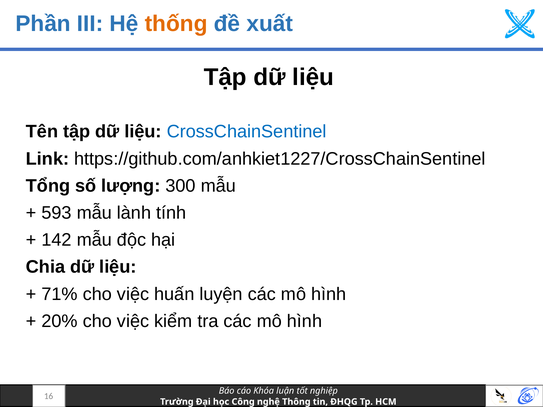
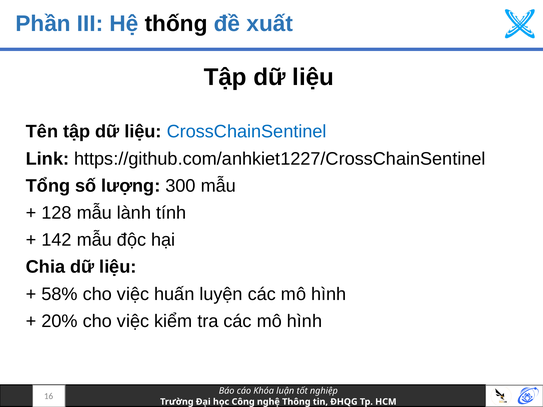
thống colour: orange -> black (176, 24)
593: 593 -> 128 (57, 213)
71%: 71% -> 58% (60, 294)
